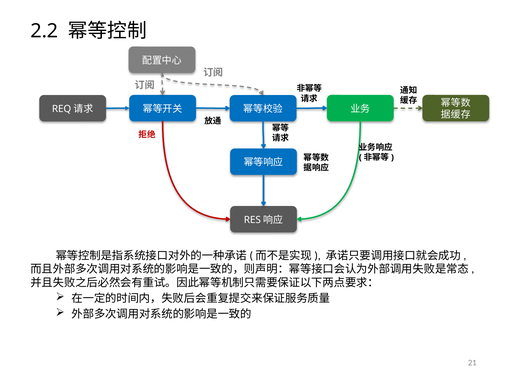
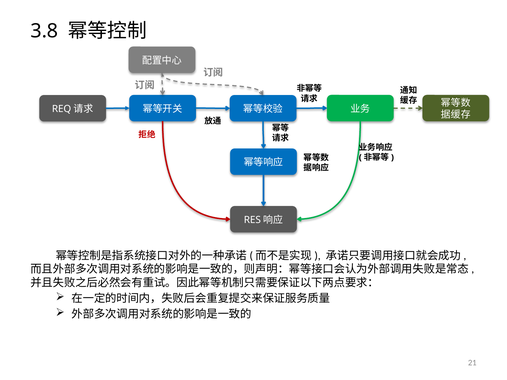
2.2: 2.2 -> 3.8 (44, 31)
